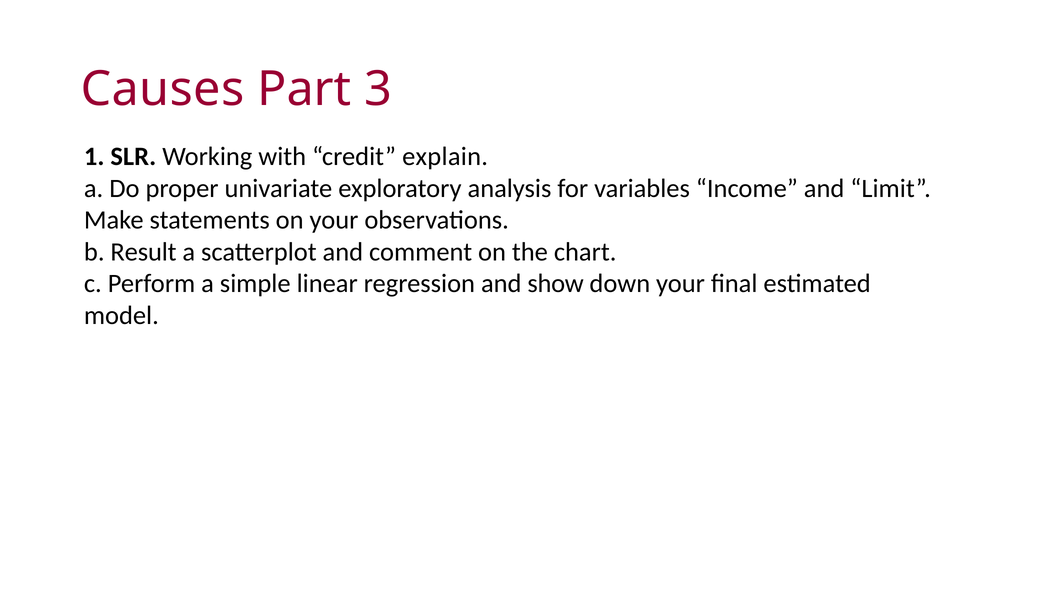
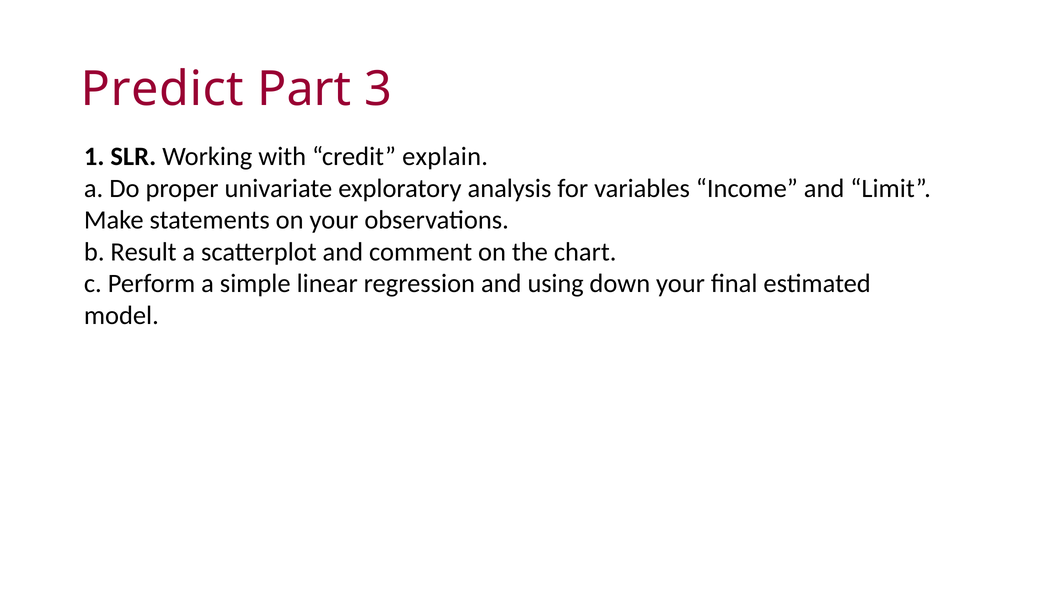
Causes: Causes -> Predict (162, 89)
show: show -> using (556, 284)
